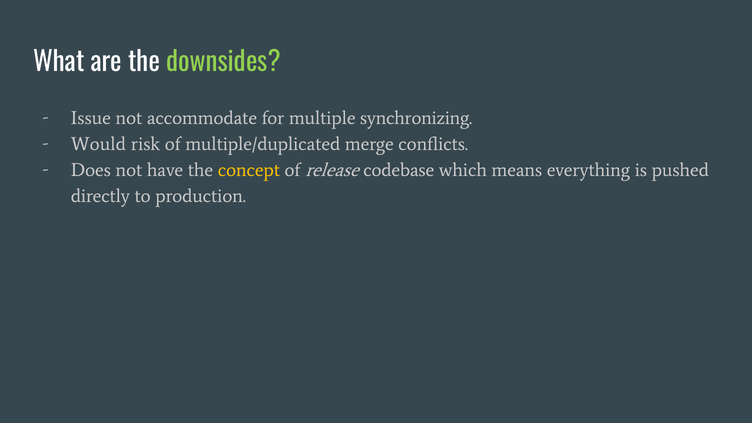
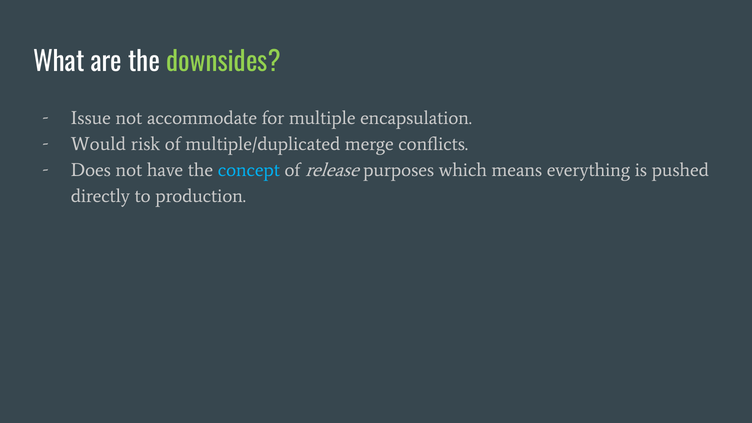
synchronizing: synchronizing -> encapsulation (416, 118)
concept colour: yellow -> light blue (249, 170)
codebase: codebase -> purposes (399, 170)
